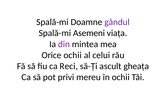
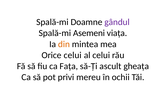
din colour: purple -> orange (64, 44)
Orice ochii: ochii -> celui (73, 55)
Reci: Reci -> Fața (69, 66)
